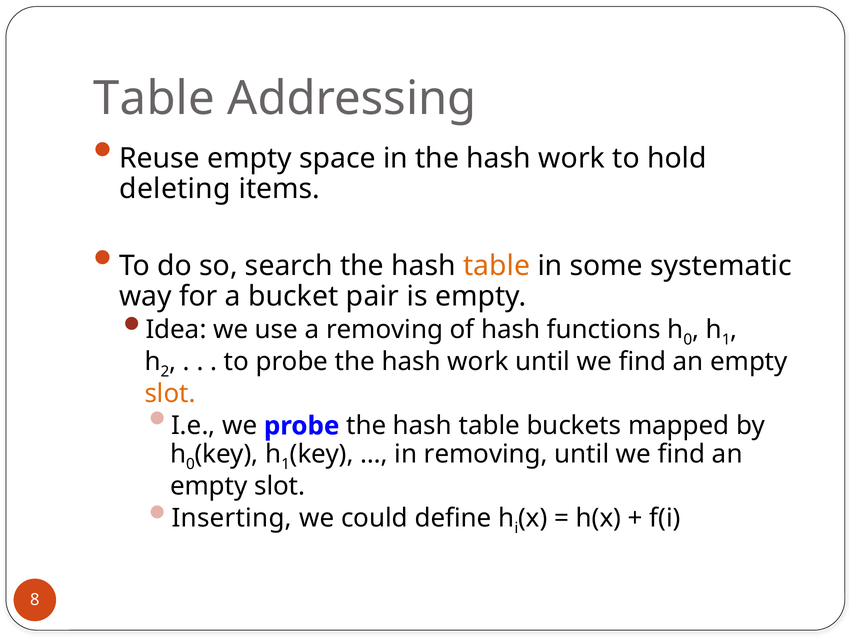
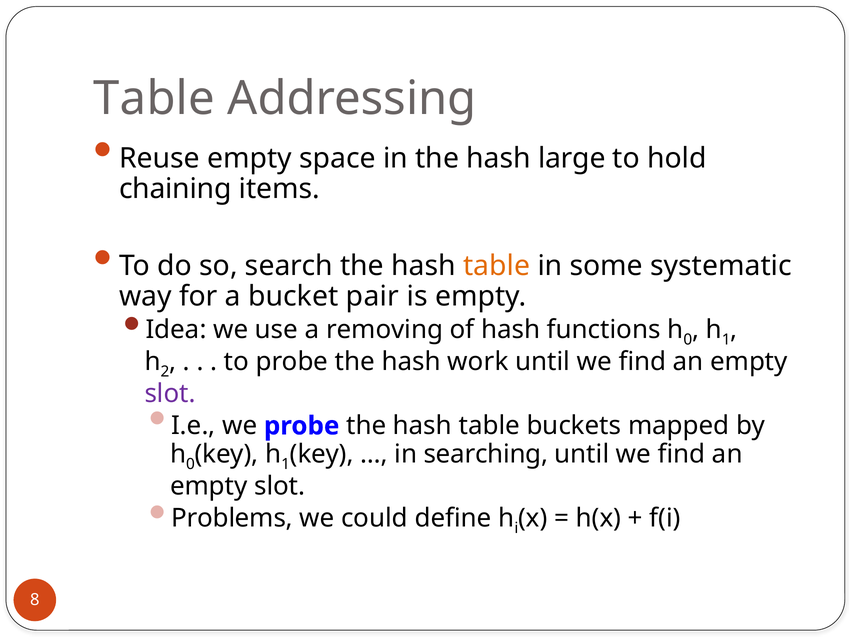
in the hash work: work -> large (572, 158)
deleting: deleting -> chaining (175, 189)
slot colour: orange -> purple (170, 393)
in removing: removing -> searching (486, 453)
Inserting: Inserting -> Problems (232, 518)
